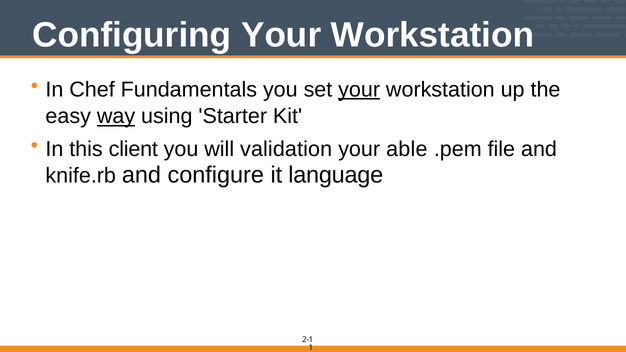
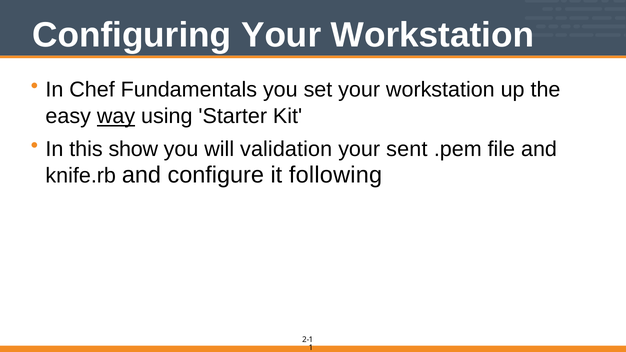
your underline: present -> none (359, 90)
client: client -> show (133, 149)
able: able -> sent (407, 149)
language: language -> following (336, 175)
